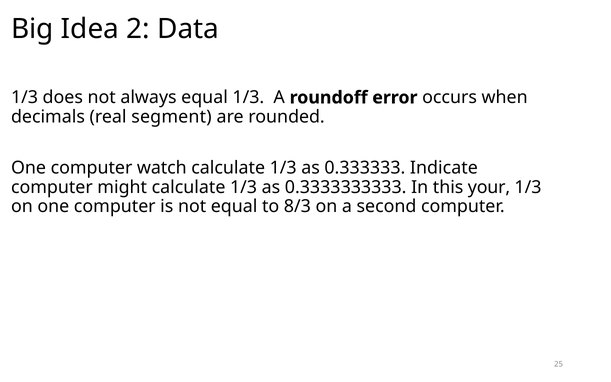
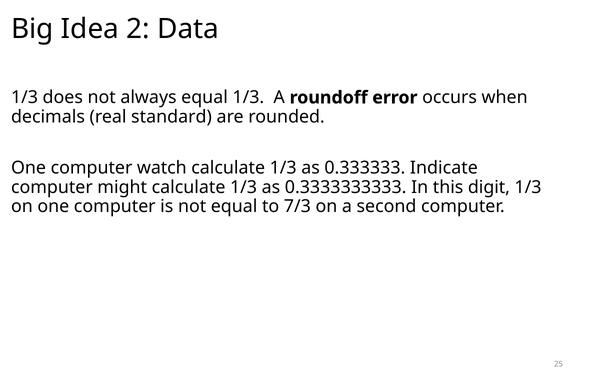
segment: segment -> standard (172, 117)
your: your -> digit (489, 187)
8/3: 8/3 -> 7/3 (297, 207)
